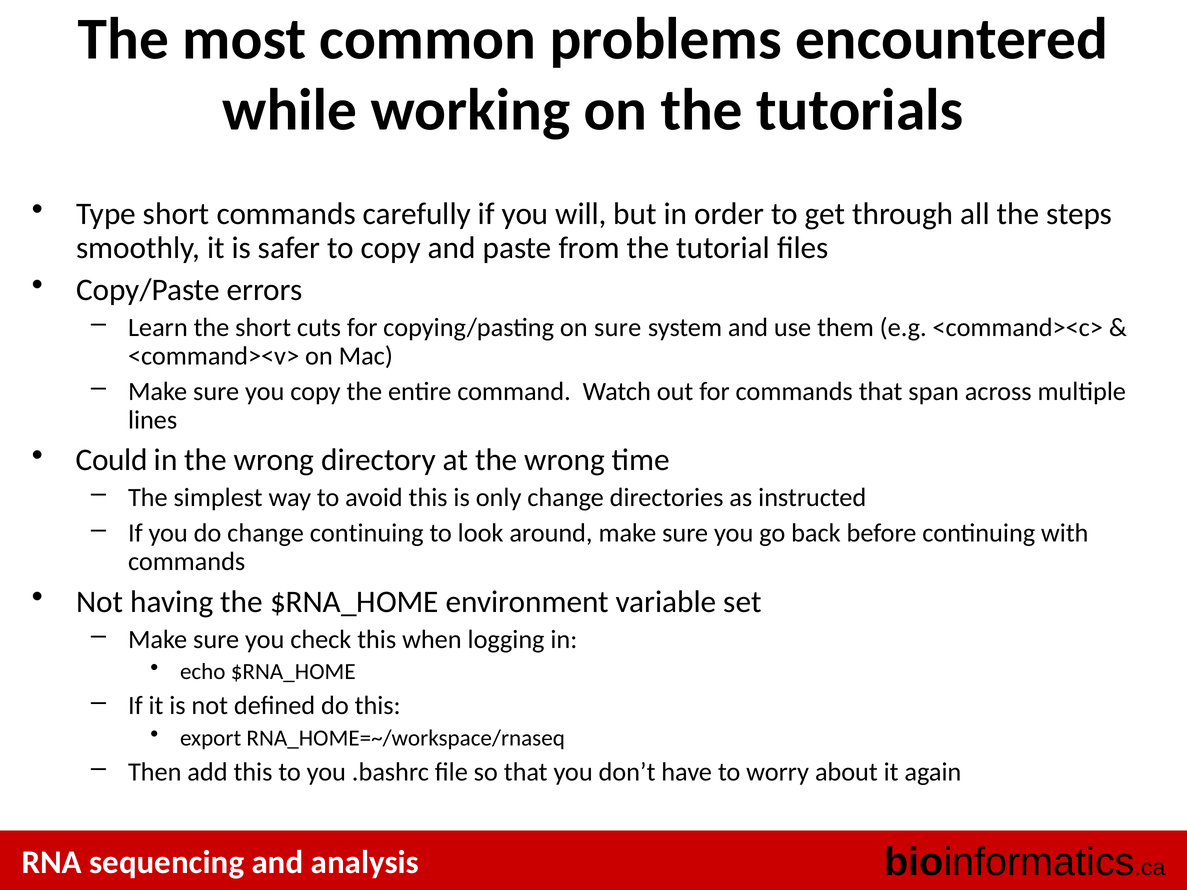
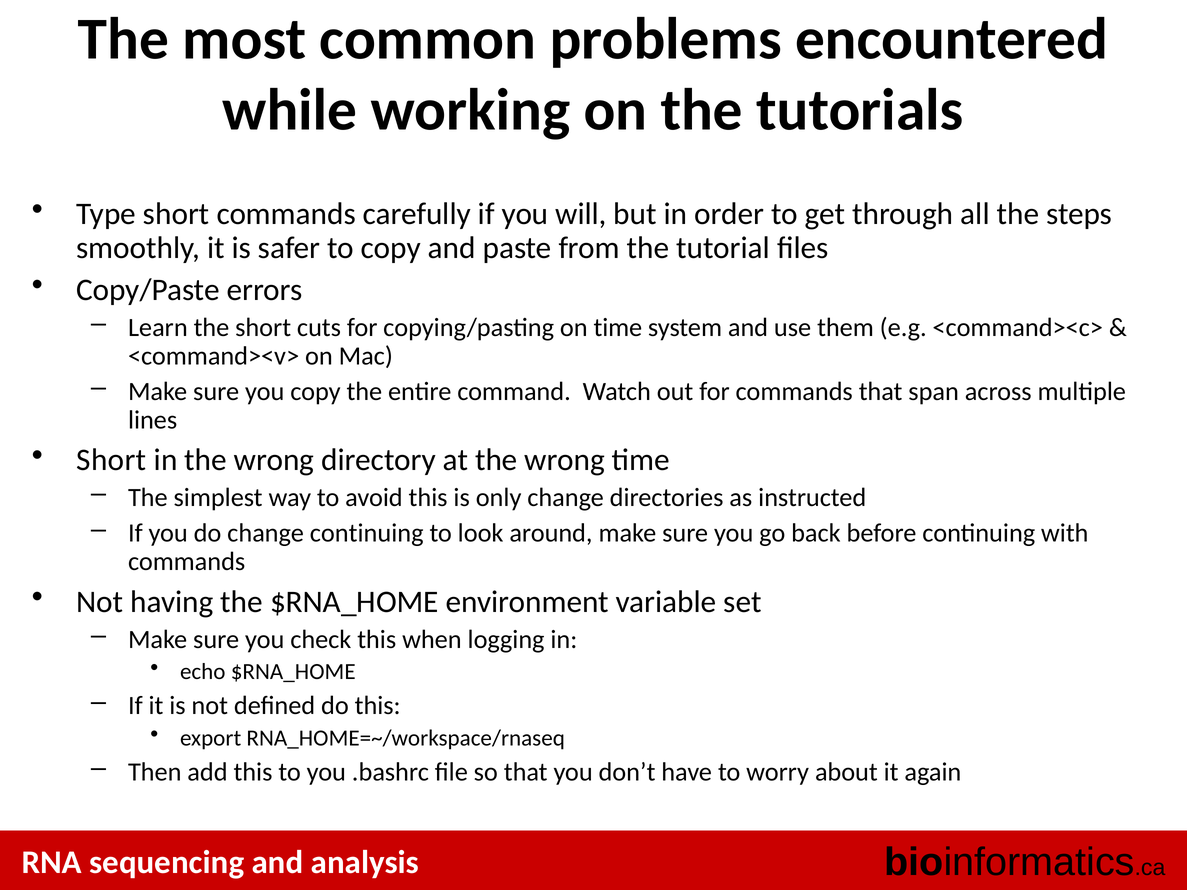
on sure: sure -> time (618, 328)
Could: Could -> Short (111, 460)
